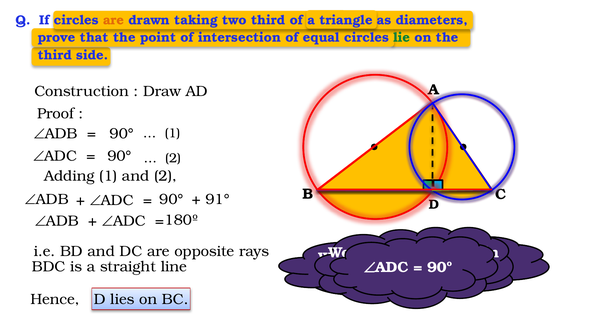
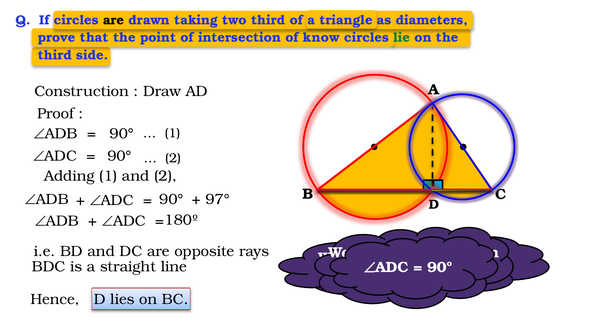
are colour: orange -> black (114, 20)
of equal: equal -> know (321, 38)
91°: 91° -> 97° (218, 199)
